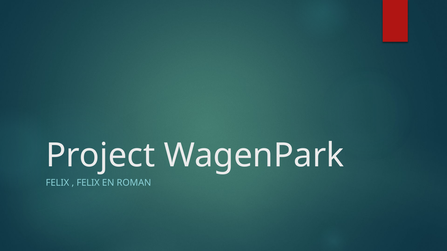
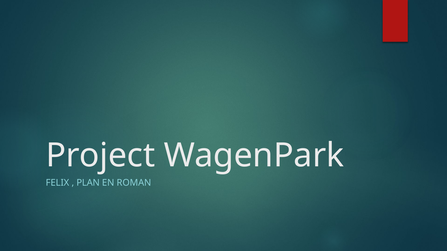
FELIX: FELIX -> PLAN (88, 183)
